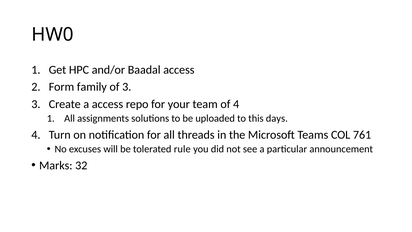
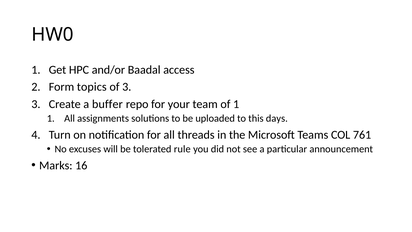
family: family -> topics (92, 87)
a access: access -> buffer (107, 104)
of 4: 4 -> 1 (236, 104)
32: 32 -> 16 (81, 165)
